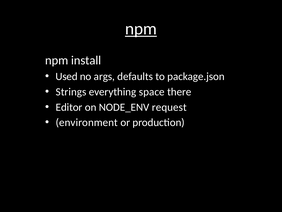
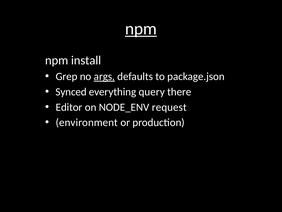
Used: Used -> Grep (67, 76)
args underline: none -> present (104, 76)
Strings: Strings -> Synced (71, 92)
space: space -> query (152, 92)
